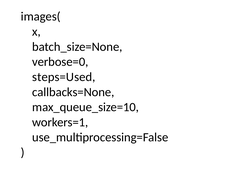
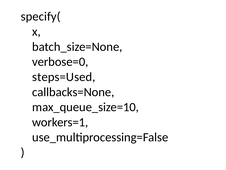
images(: images( -> specify( (41, 16)
